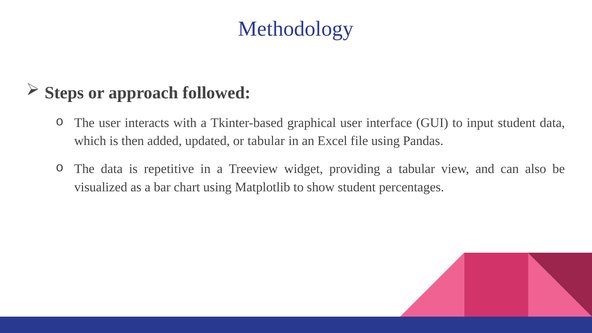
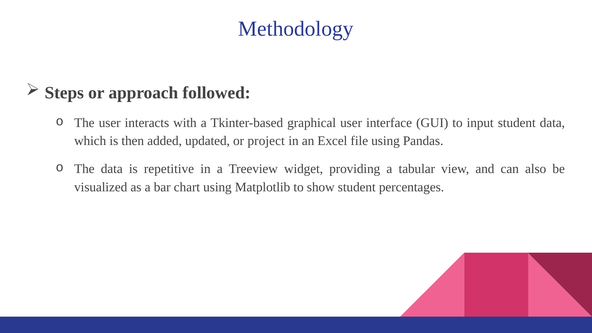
or tabular: tabular -> project (266, 141)
